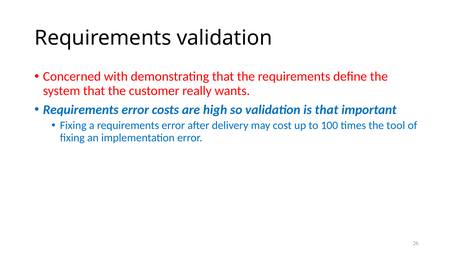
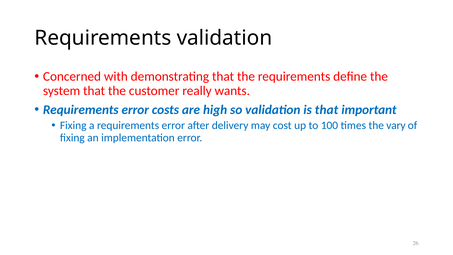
tool: tool -> vary (396, 125)
